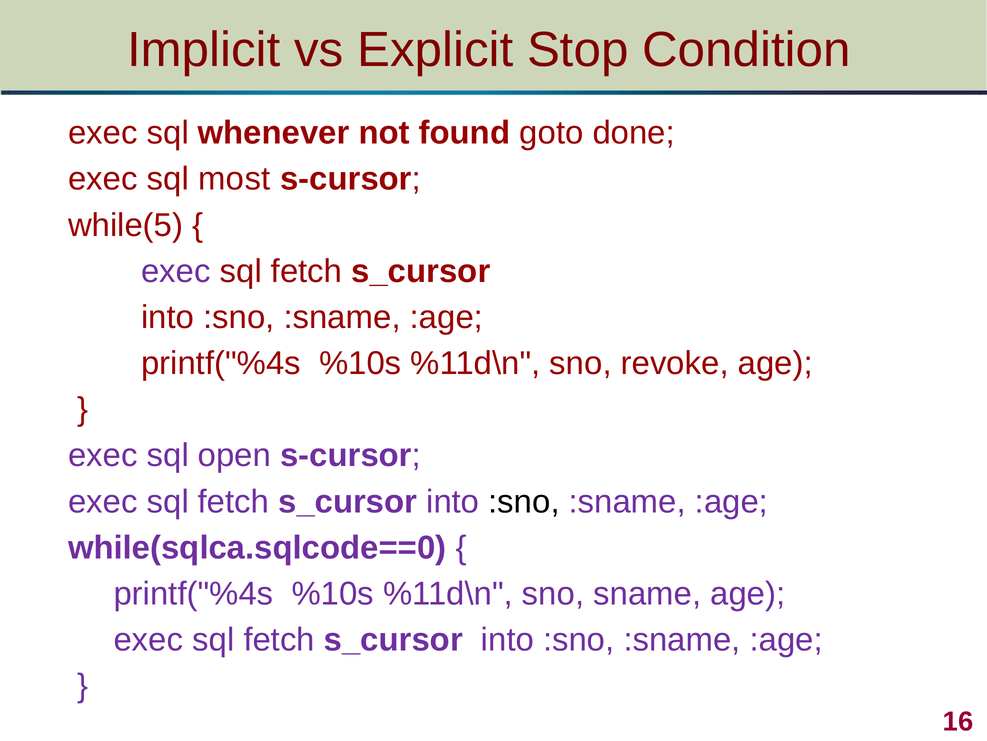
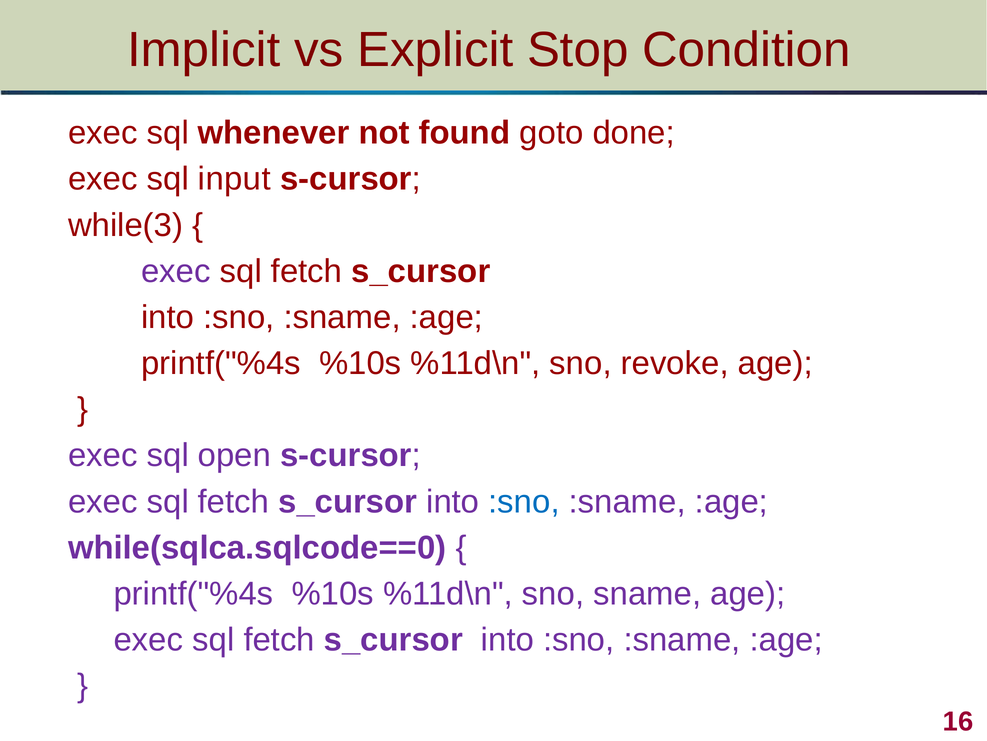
most: most -> input (234, 179)
while(5: while(5 -> while(3 (126, 225)
:sno colour: black -> blue (524, 501)
